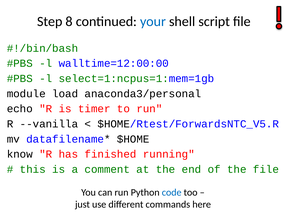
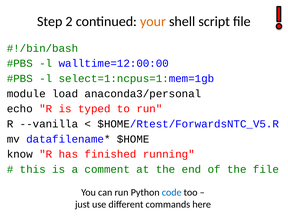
8: 8 -> 2 (69, 21)
your colour: blue -> orange (153, 21)
timer: timer -> typed (94, 109)
